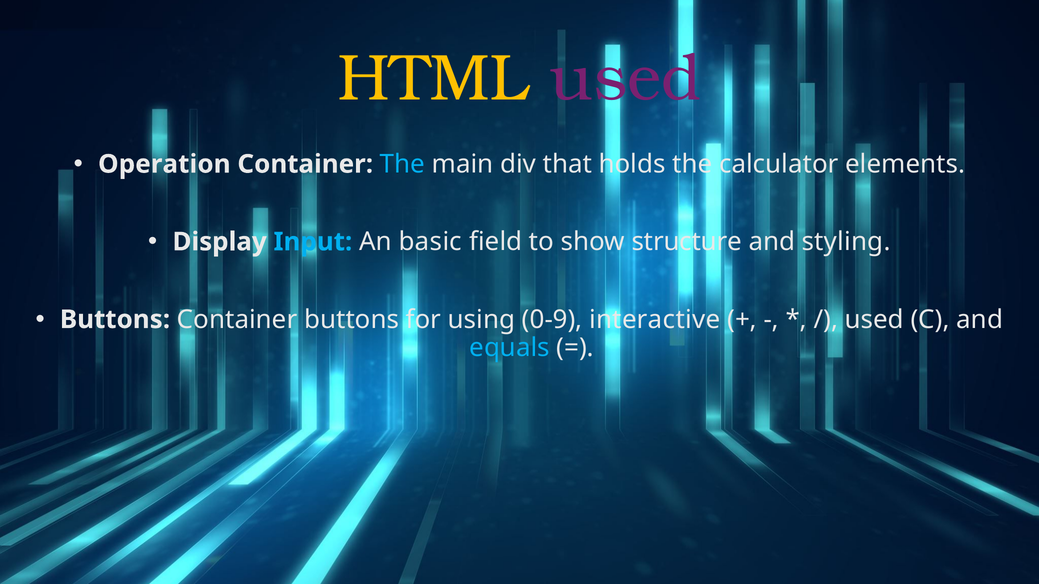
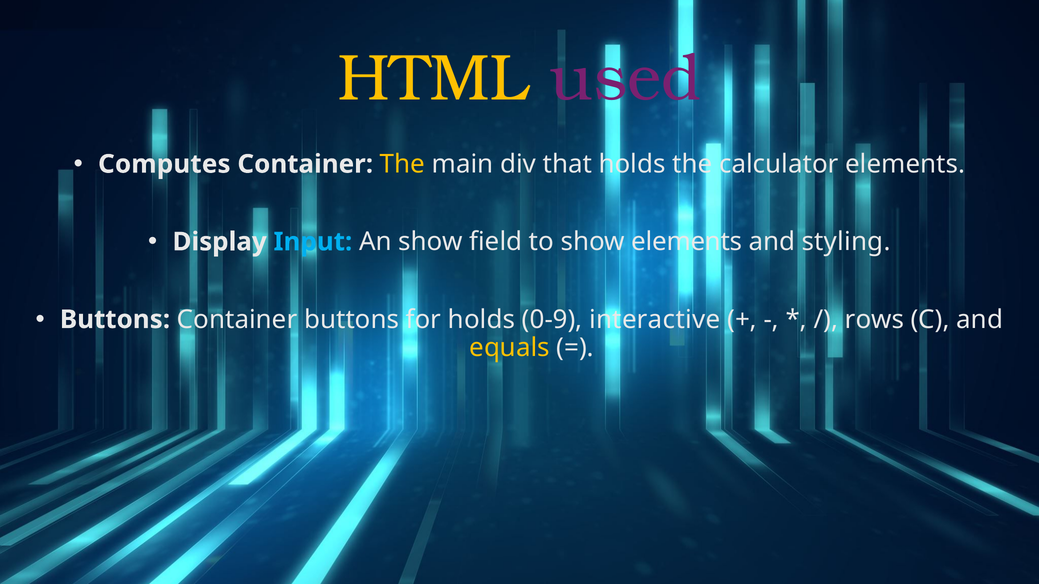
Operation: Operation -> Computes (164, 164)
The colour: light blue -> yellow (402, 164)
An basic: basic -> show (431, 242)
show structure: structure -> elements (687, 242)
for using: using -> holds (481, 320)
used: used -> rows (874, 320)
equals colour: light blue -> yellow (510, 348)
